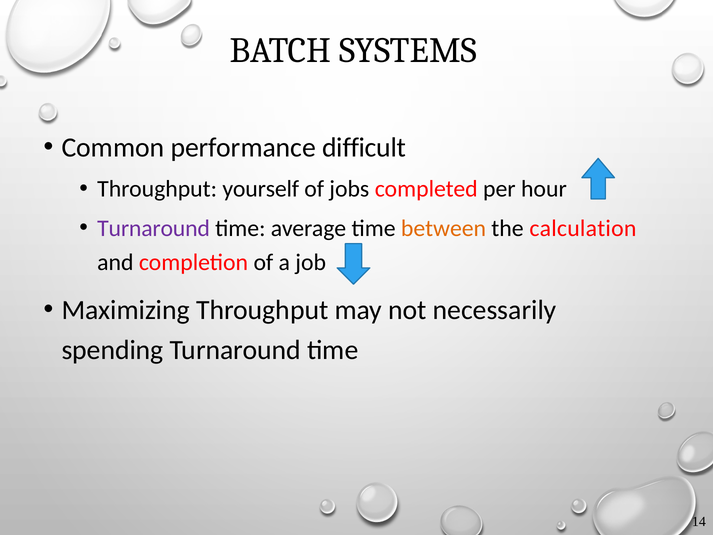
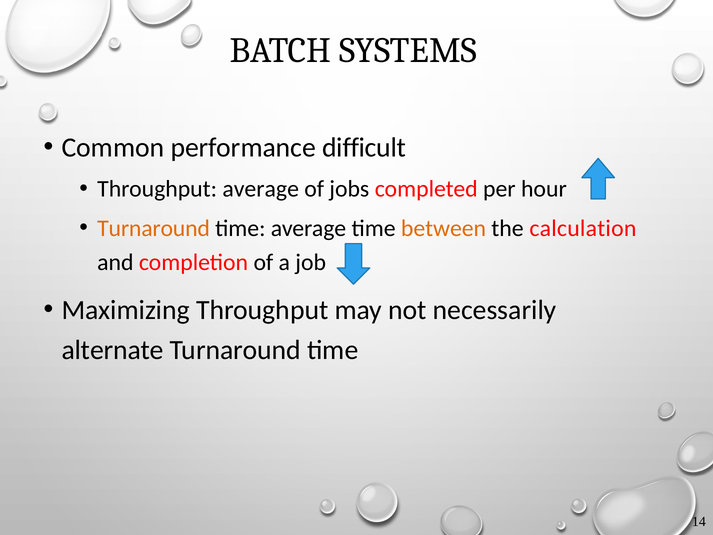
Throughput yourself: yourself -> average (261, 189)
Turnaround colour: purple -> orange (154, 228)
spending: spending -> alternate (113, 350)
